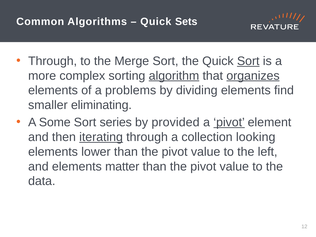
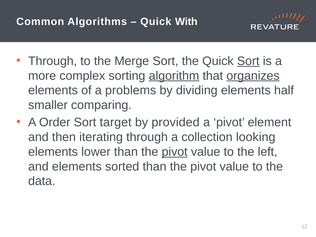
Sets: Sets -> With (186, 22)
find: find -> half (284, 90)
eliminating: eliminating -> comparing (101, 105)
Some: Some -> Order (55, 122)
series: series -> target (116, 122)
pivot underline: present -> none (229, 122)
iterating underline: present -> none (101, 137)
pivot underline: none -> present (175, 152)
matter: matter -> sorted (122, 166)
